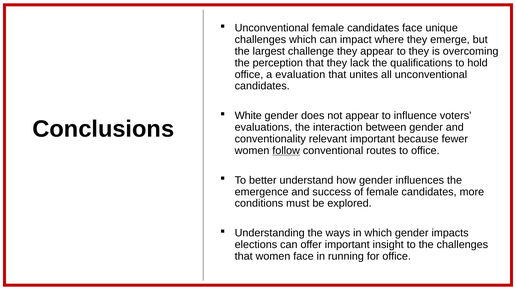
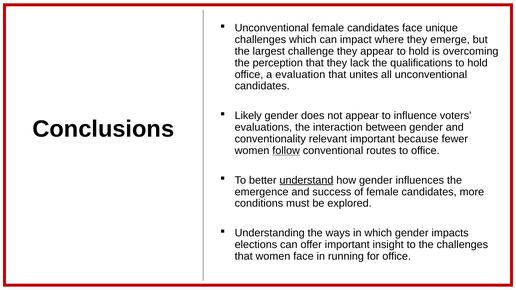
appear to they: they -> hold (419, 51)
White: White -> Likely (248, 116)
understand underline: none -> present (306, 180)
